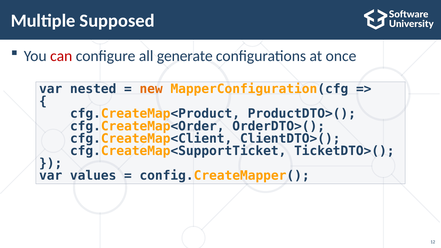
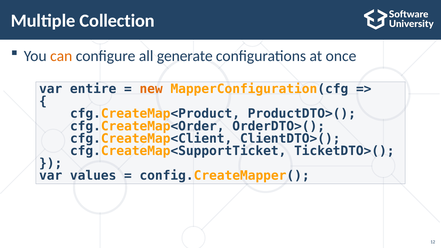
Supposed: Supposed -> Collection (117, 21)
can colour: red -> orange (61, 56)
nested: nested -> entire (93, 89)
